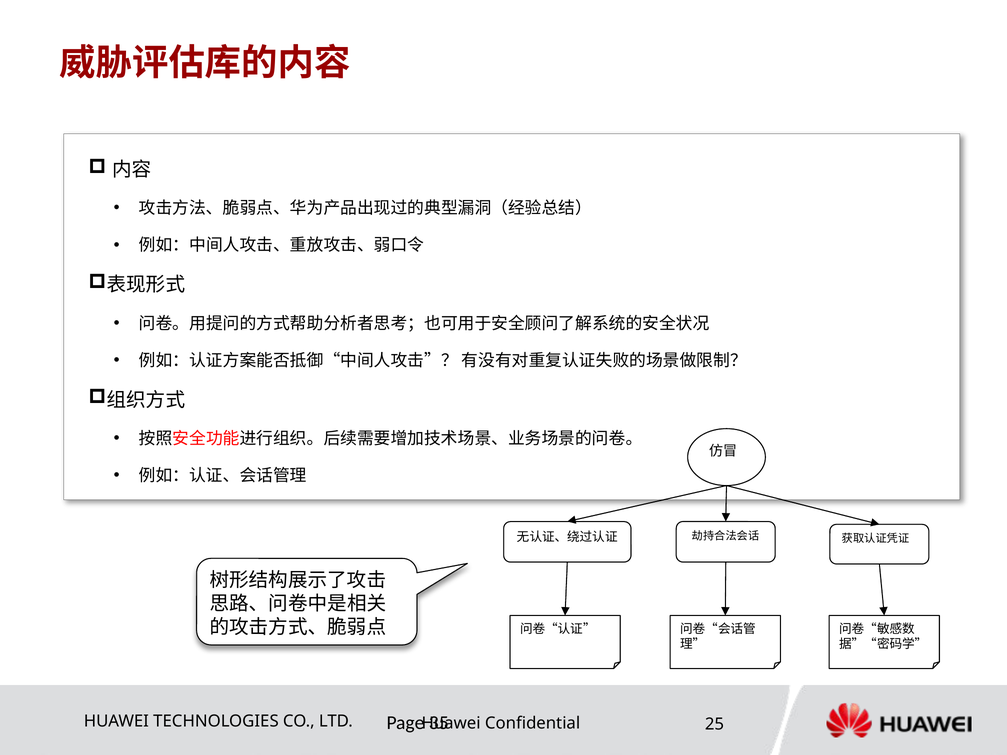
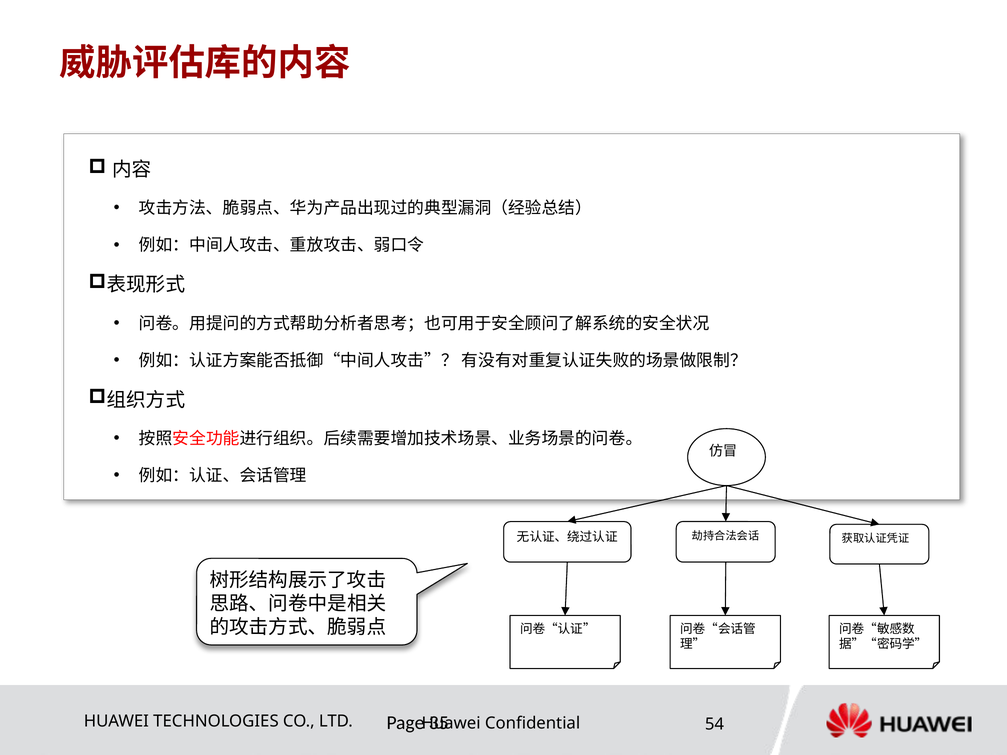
25: 25 -> 54 (714, 725)
